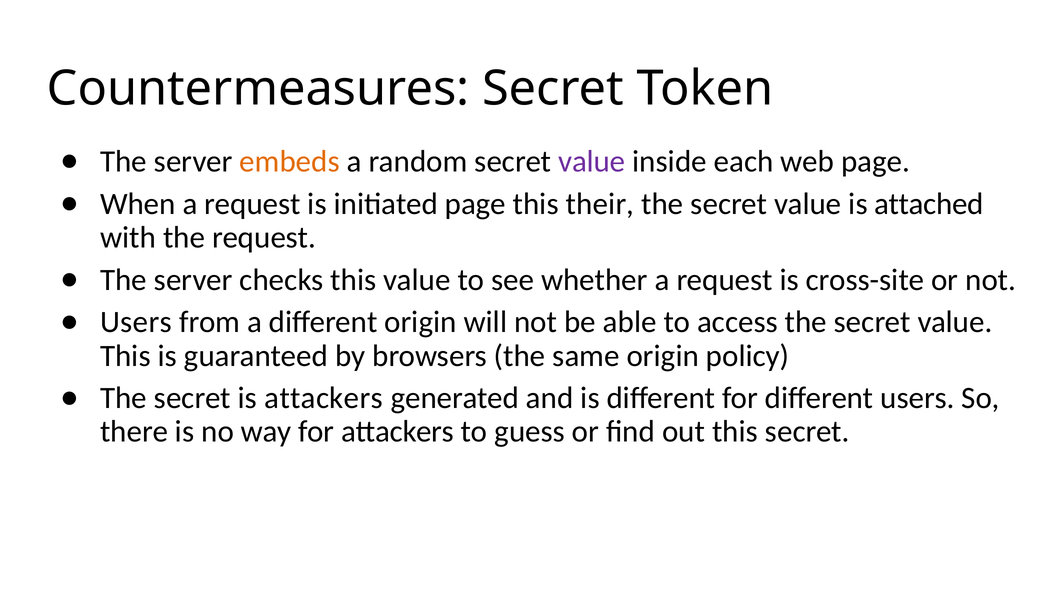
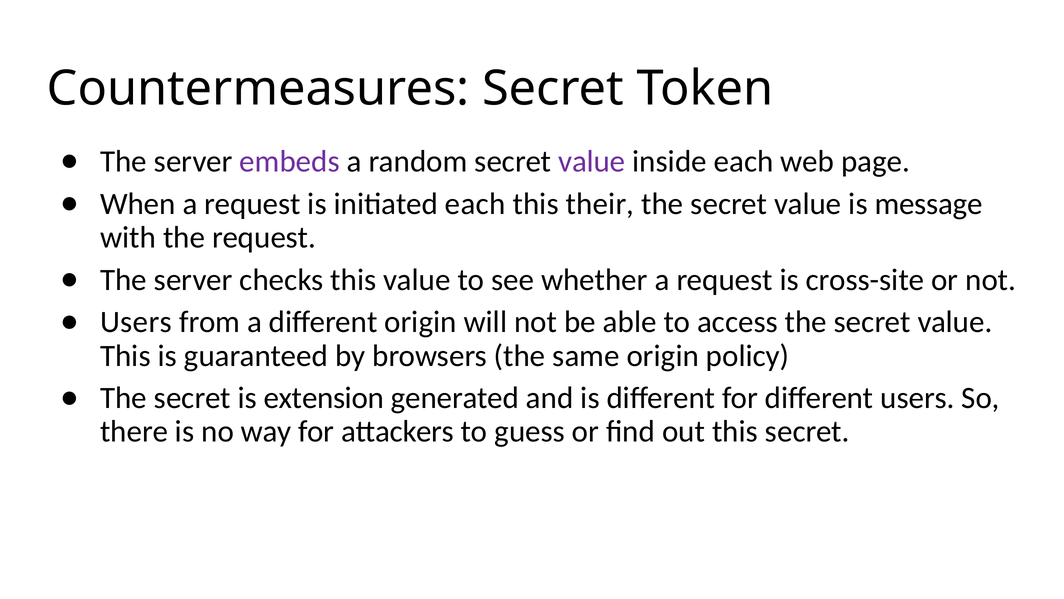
embeds colour: orange -> purple (290, 161)
initiated page: page -> each (475, 204)
attached: attached -> message (929, 204)
is attackers: attackers -> extension (324, 398)
